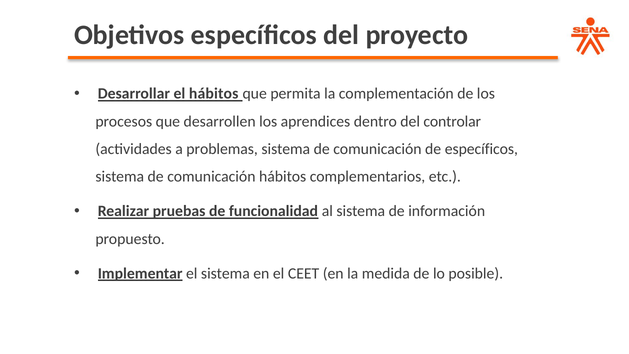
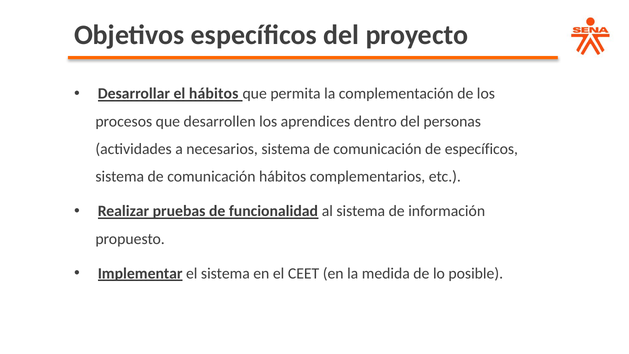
controlar: controlar -> personas (452, 121)
problemas: problemas -> necesarios (222, 149)
